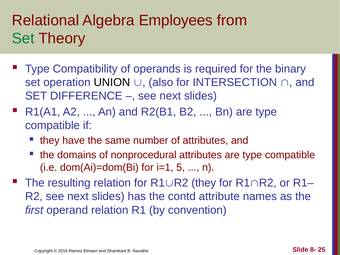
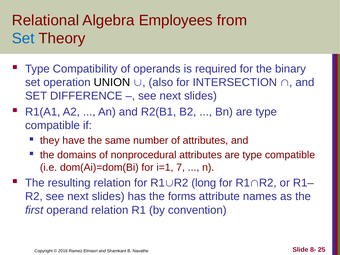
Set colour: green -> blue (23, 38)
5: 5 -> 7 (181, 167)
they: they -> long (204, 183)
contd: contd -> forms (182, 196)
